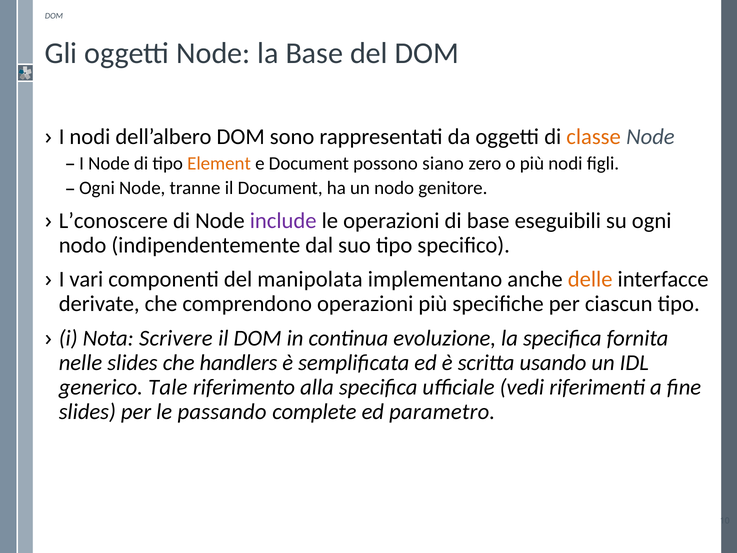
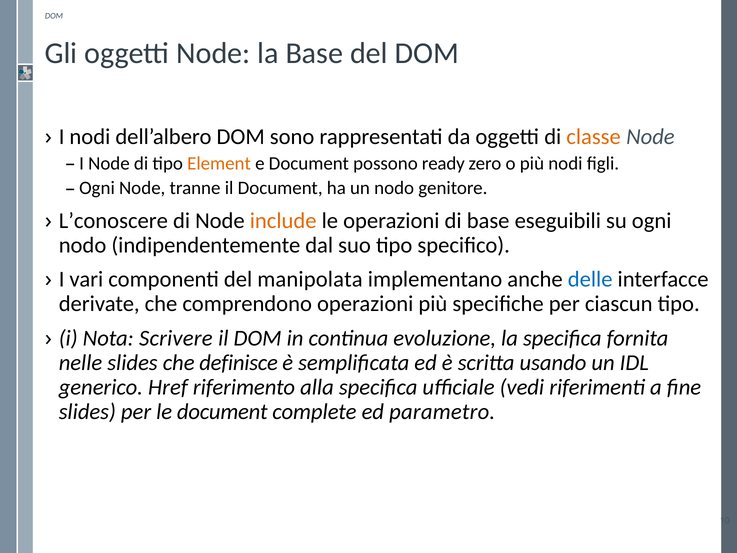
siano: siano -> ready (443, 163)
include colour: purple -> orange (283, 221)
delle colour: orange -> blue (590, 279)
handlers: handlers -> definisce (239, 363)
Tale: Tale -> Href (168, 387)
le passando: passando -> document (222, 412)
